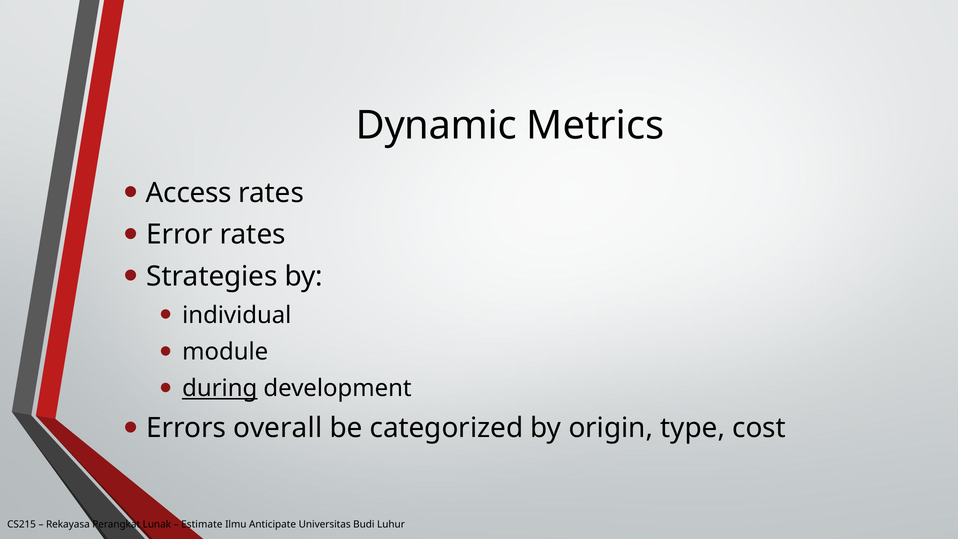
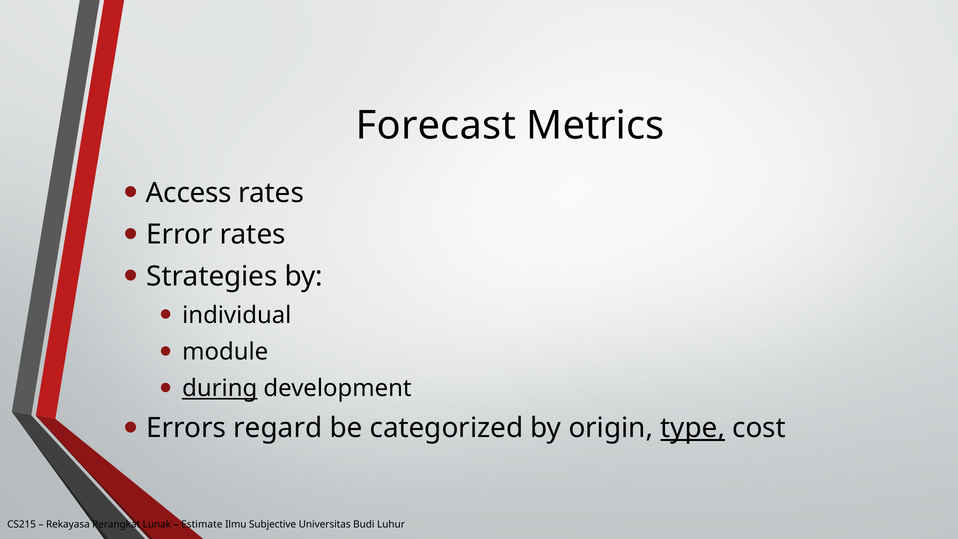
Dynamic: Dynamic -> Forecast (436, 126)
overall: overall -> regard (278, 428)
type underline: none -> present (693, 428)
Anticipate: Anticipate -> Subjective (273, 524)
